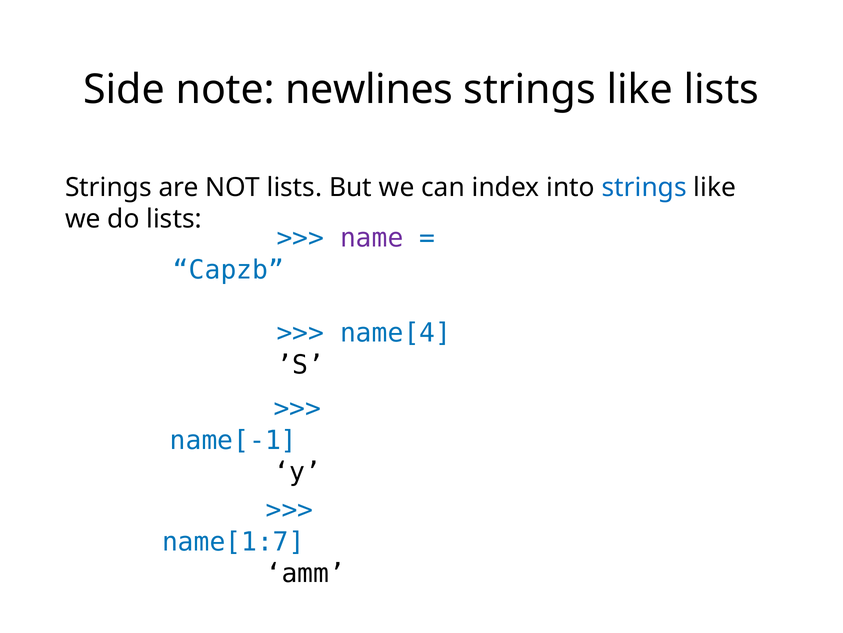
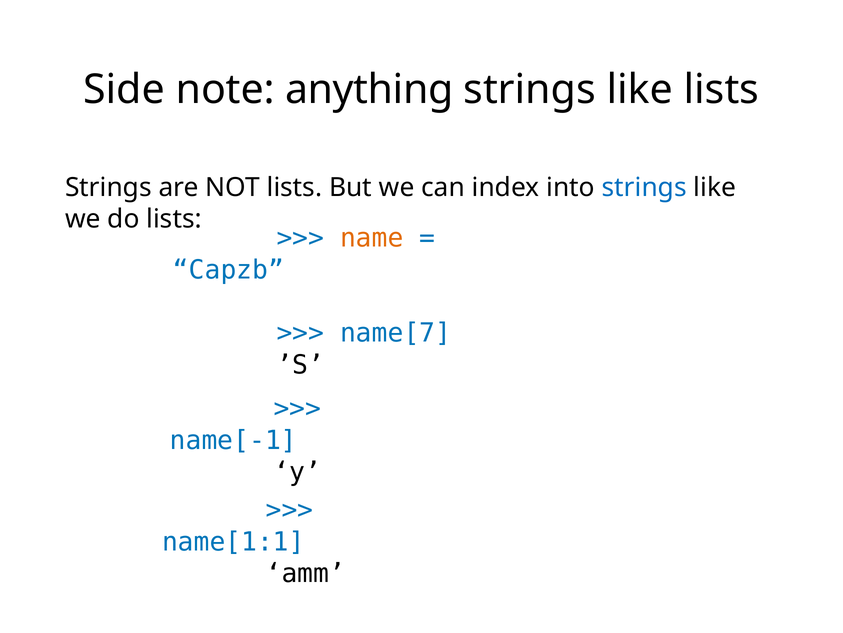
newlines: newlines -> anything (369, 89)
name colour: purple -> orange (372, 238)
name[4: name[4 -> name[7 (396, 333)
name[1:7: name[1:7 -> name[1:1 (233, 541)
